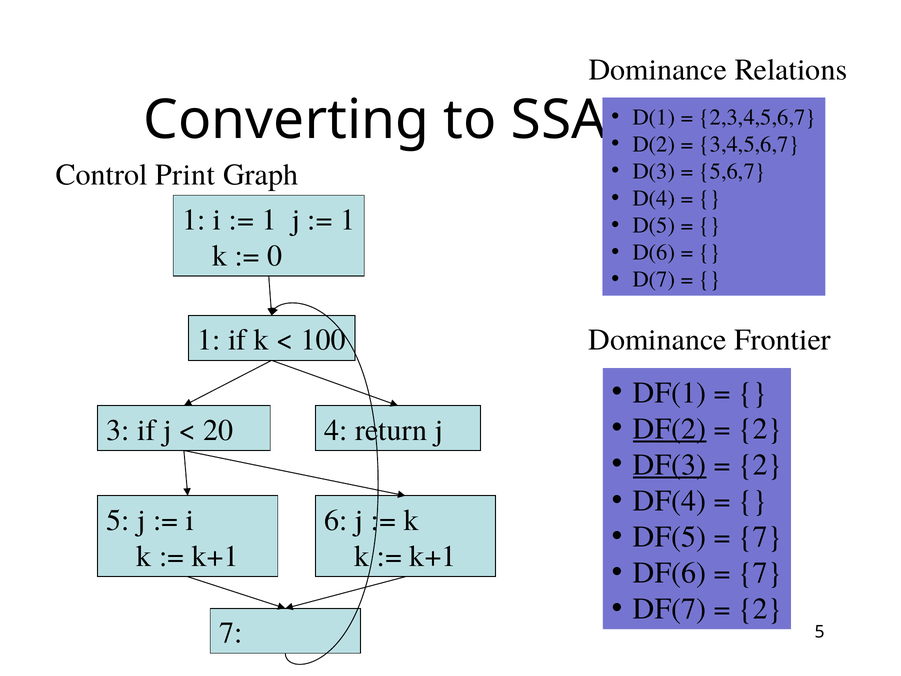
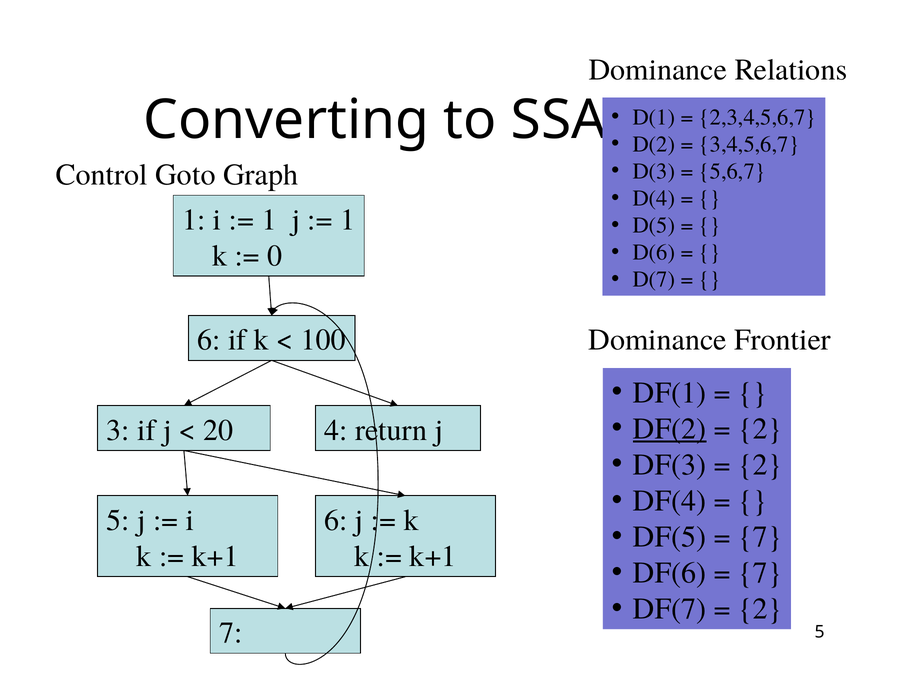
Print: Print -> Goto (185, 175)
1: 1 -> 6 (209, 340)
DF(3 underline: present -> none (670, 465)
